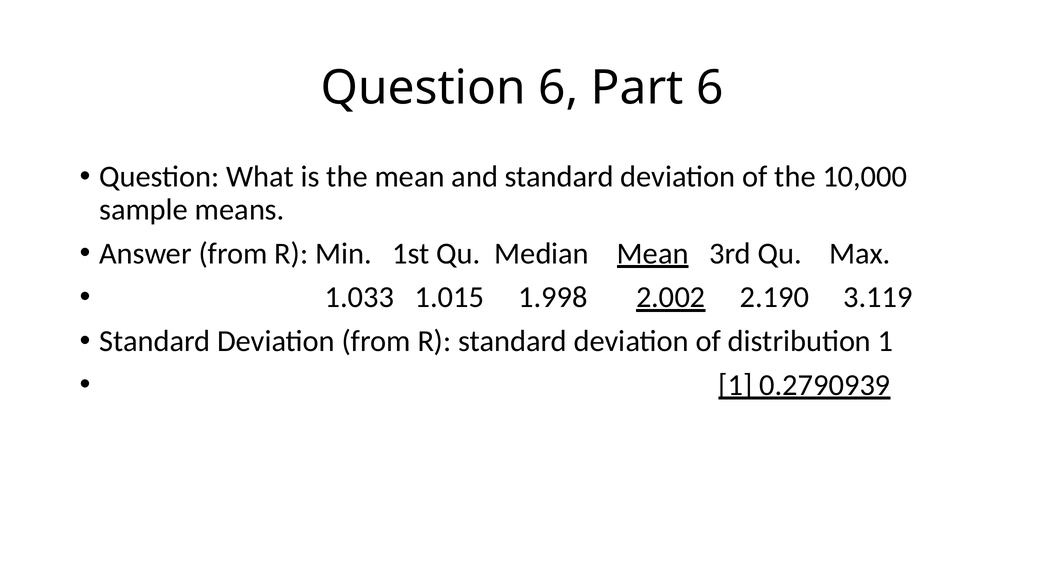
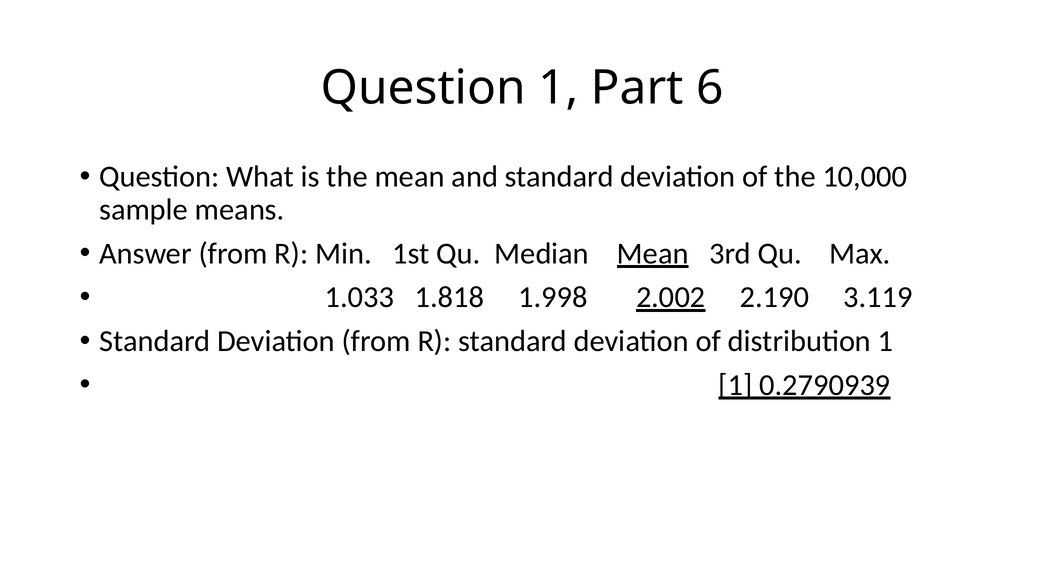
Question 6: 6 -> 1 (558, 88)
1.015: 1.015 -> 1.818 (449, 297)
